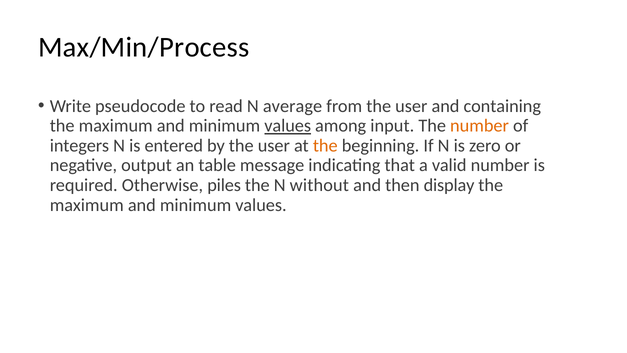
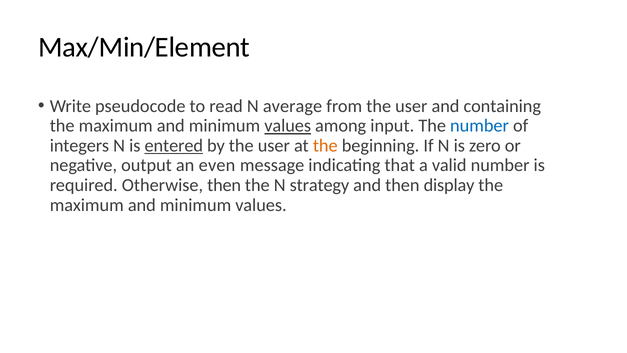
Max/Min/Process: Max/Min/Process -> Max/Min/Element (144, 47)
number colour: orange -> blue (480, 126)
entered underline: none -> present (174, 146)
table: table -> even (217, 165)
Otherwise piles: piles -> then (224, 185)
without: without -> strategy (319, 185)
